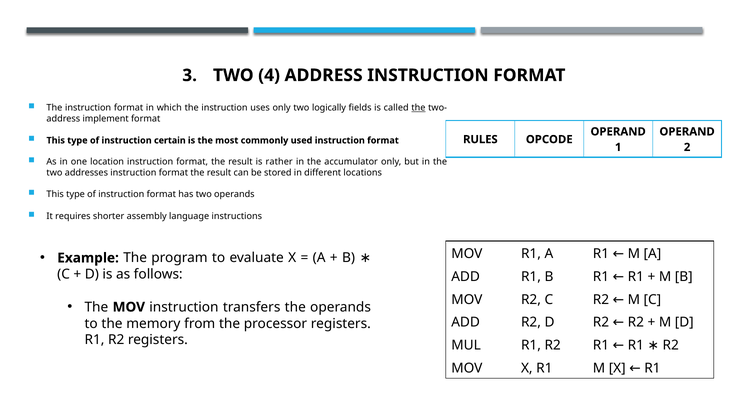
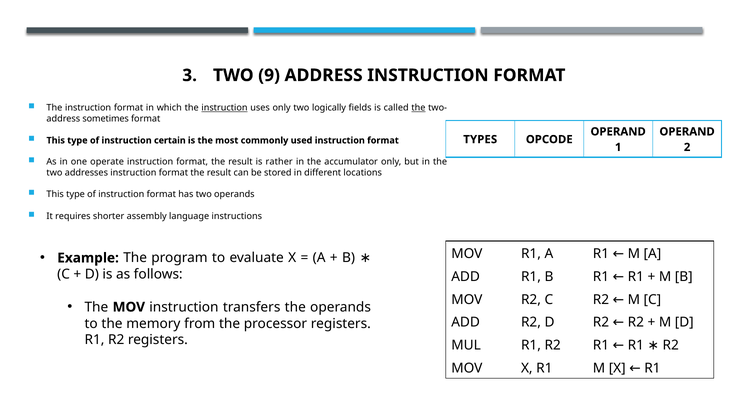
4: 4 -> 9 (269, 75)
instruction underline: none -> present (224, 108)
implement: implement -> sometimes (106, 119)
RULES: RULES -> TYPES (480, 139)
location: location -> operate (107, 162)
